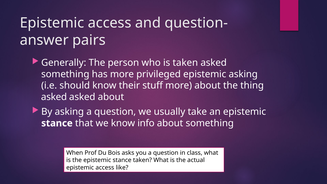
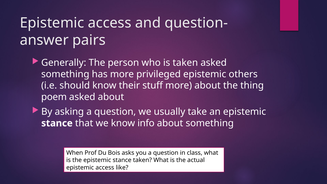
epistemic asking: asking -> others (243, 74)
asked: asked -> poem (54, 97)
